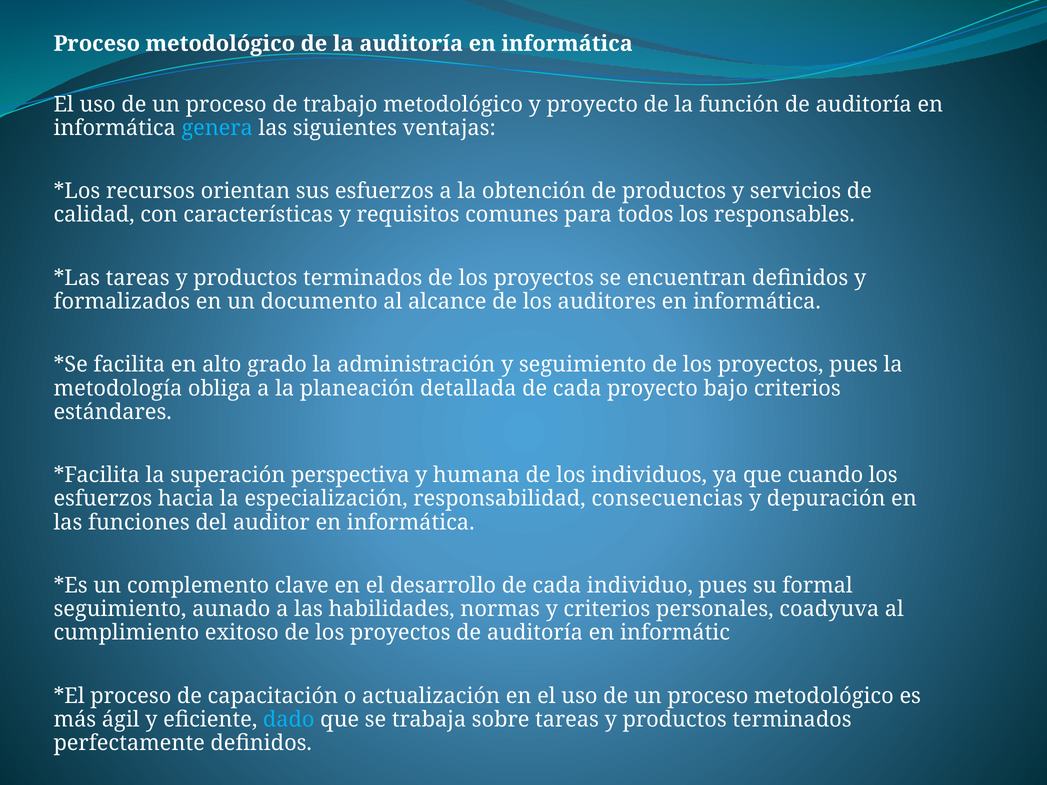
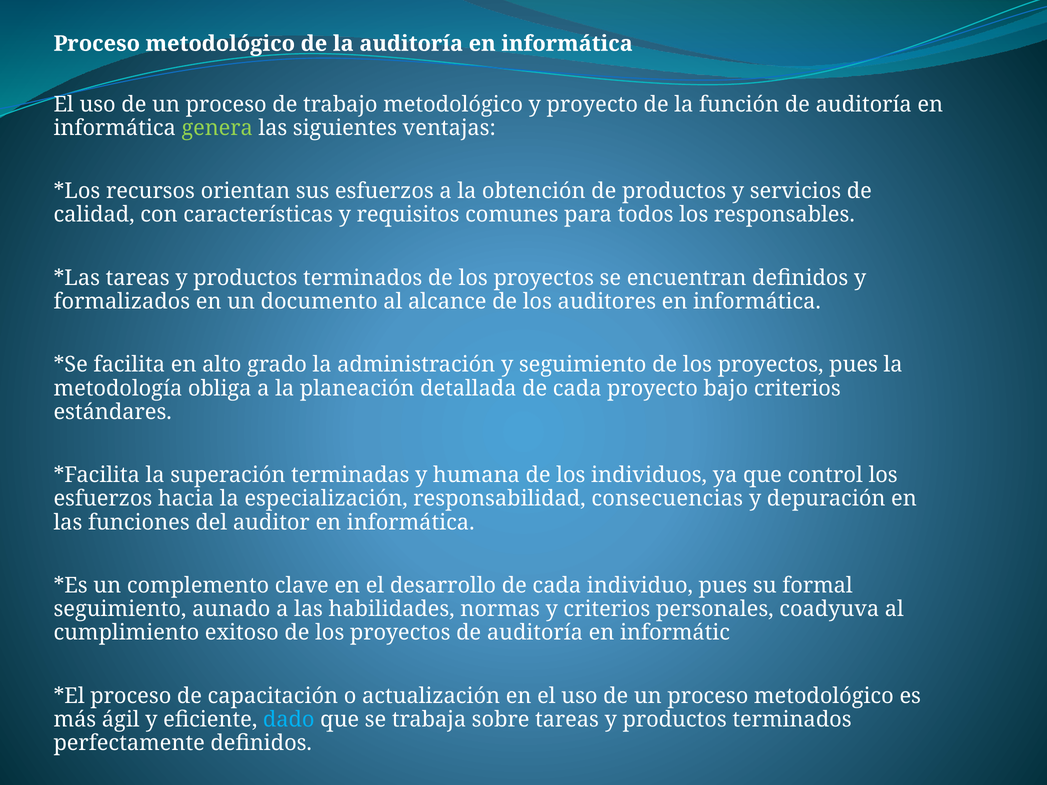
genera colour: light blue -> light green (217, 128)
perspectiva: perspectiva -> terminadas (350, 475)
cuando: cuando -> control (825, 475)
